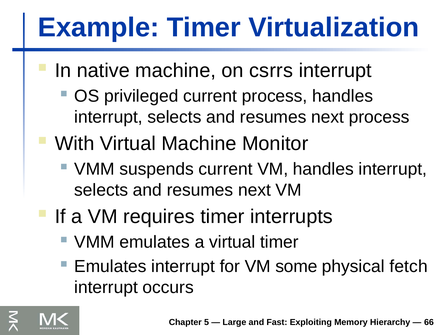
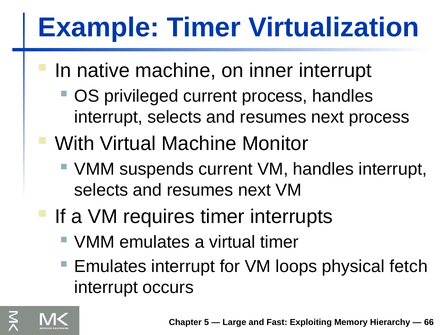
csrrs: csrrs -> inner (271, 71)
some: some -> loops (296, 267)
